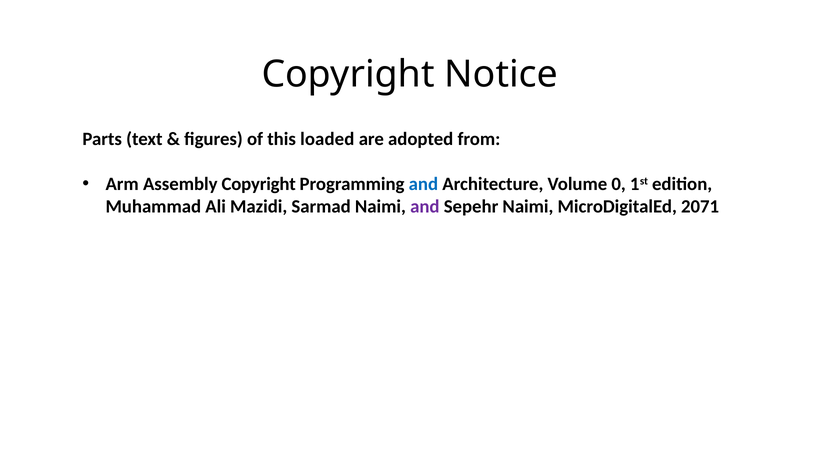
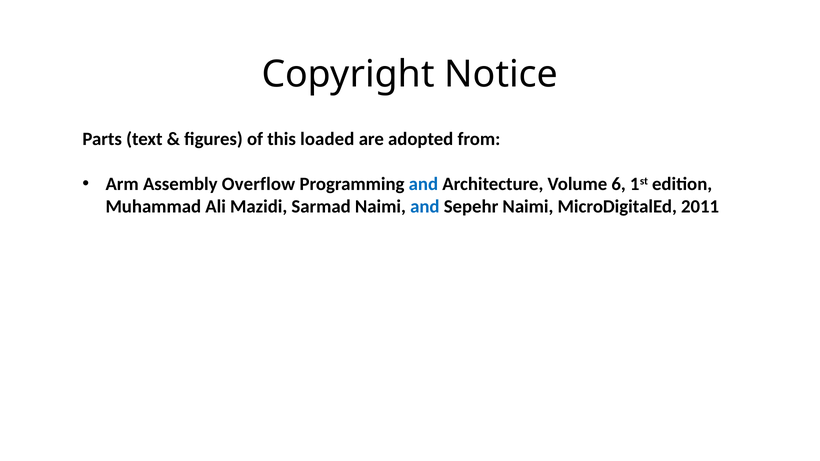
Assembly Copyright: Copyright -> Overflow (258, 184)
0: 0 -> 6 (619, 184)
and colour: purple -> blue (425, 207)
2071: 2071 -> 2011 (700, 207)
